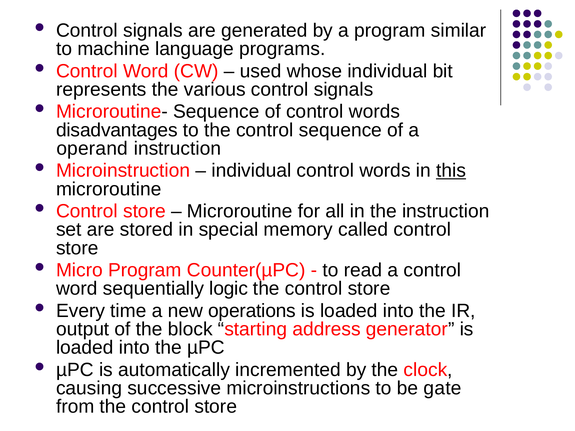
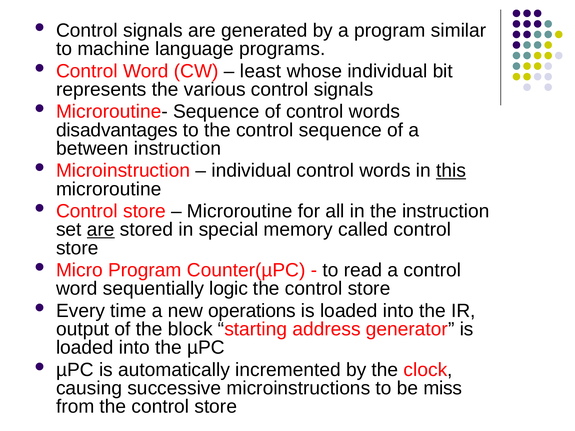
used: used -> least (261, 71)
operand: operand -> between (92, 149)
are underline: none -> present (101, 230)
gate: gate -> miss (443, 388)
